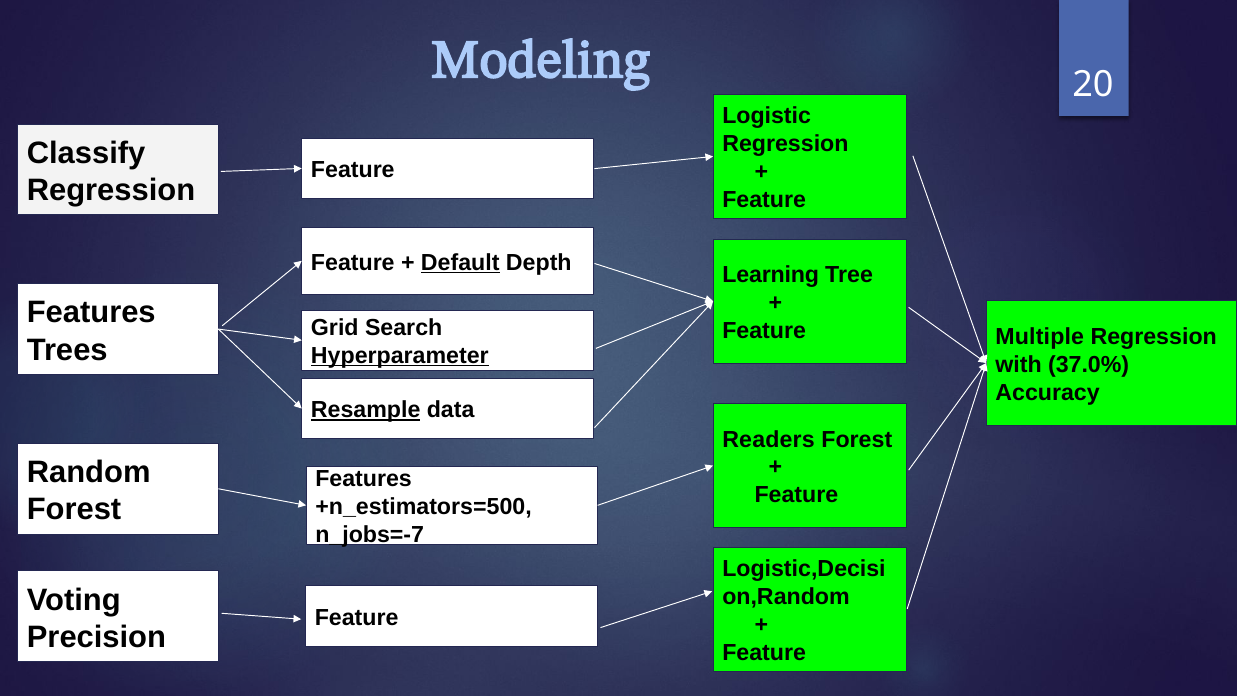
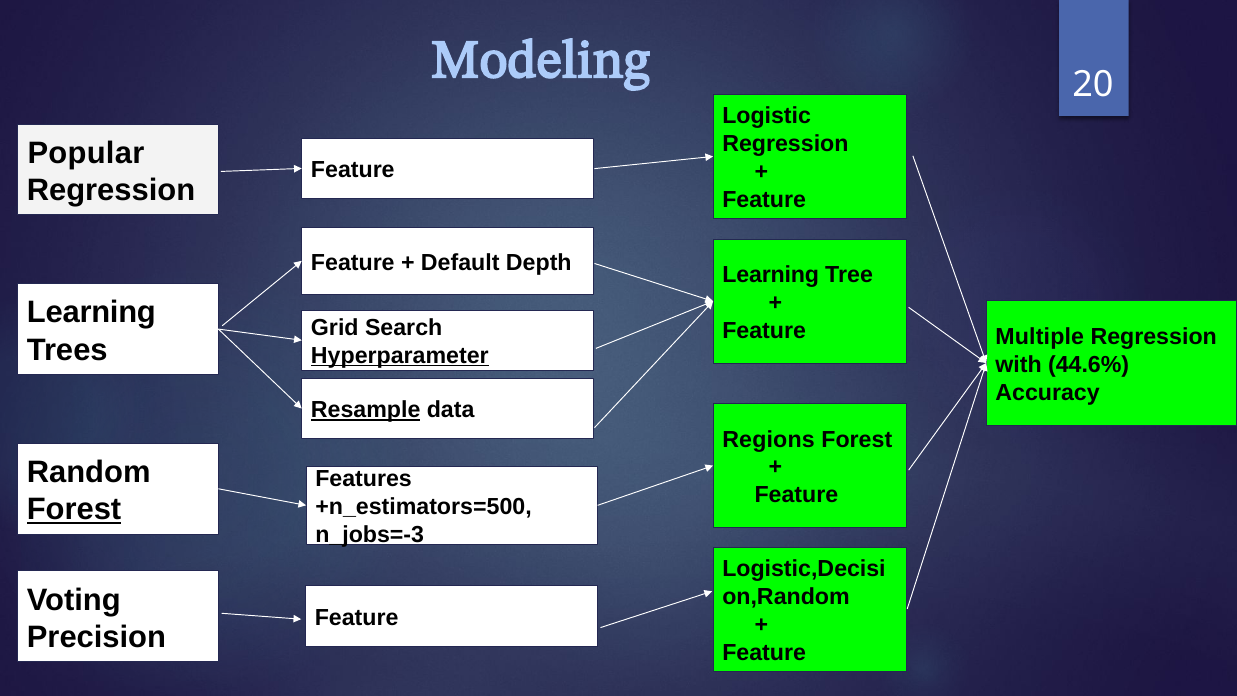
Classify: Classify -> Popular (86, 153)
Default underline: present -> none (460, 262)
Features: Features -> Learning (91, 313)
37.0%: 37.0% -> 44.6% (1089, 365)
Readers: Readers -> Regions (769, 439)
Forest underline: none -> present (74, 509)
n_jobs=-7: n_jobs=-7 -> n_jobs=-3 (370, 535)
